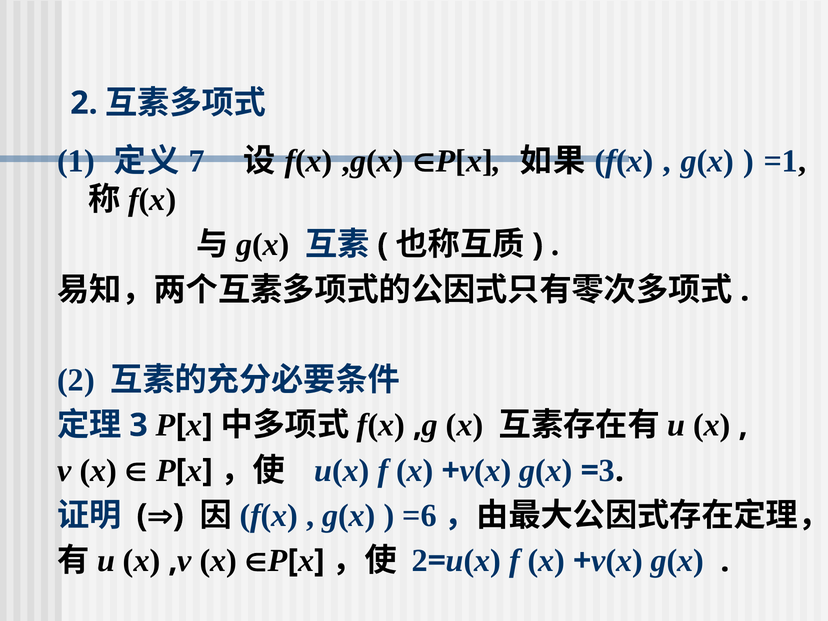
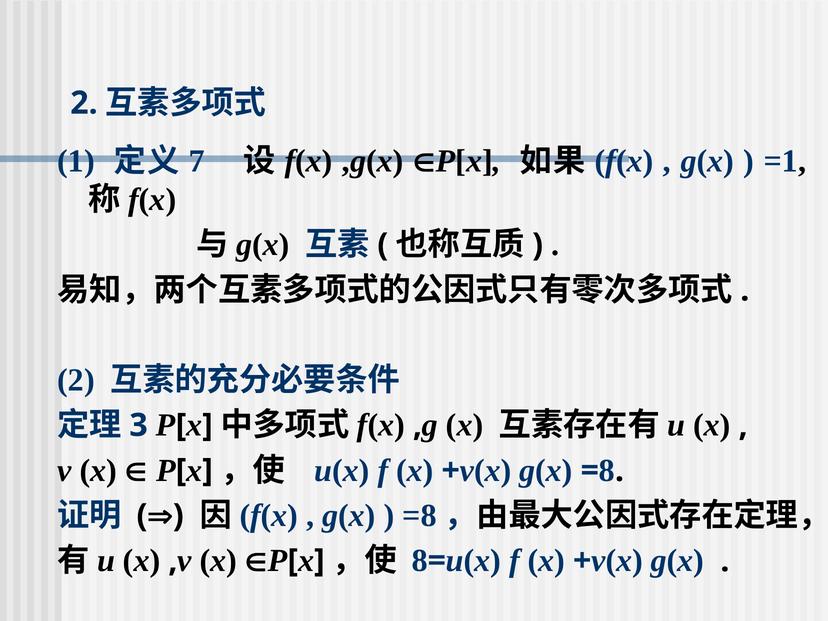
3: 3 -> 8 (607, 470)
=6: =6 -> =8 (419, 516)
2: 2 -> 8 (420, 561)
